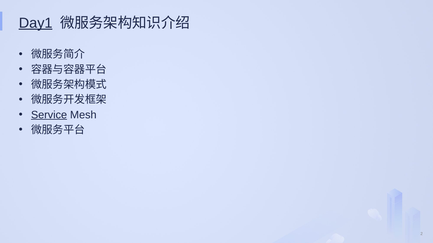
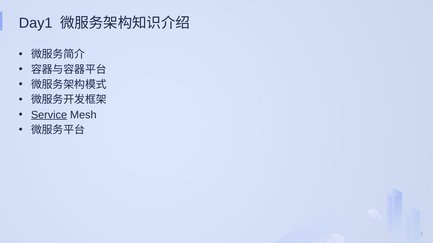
Day1 underline: present -> none (36, 23)
